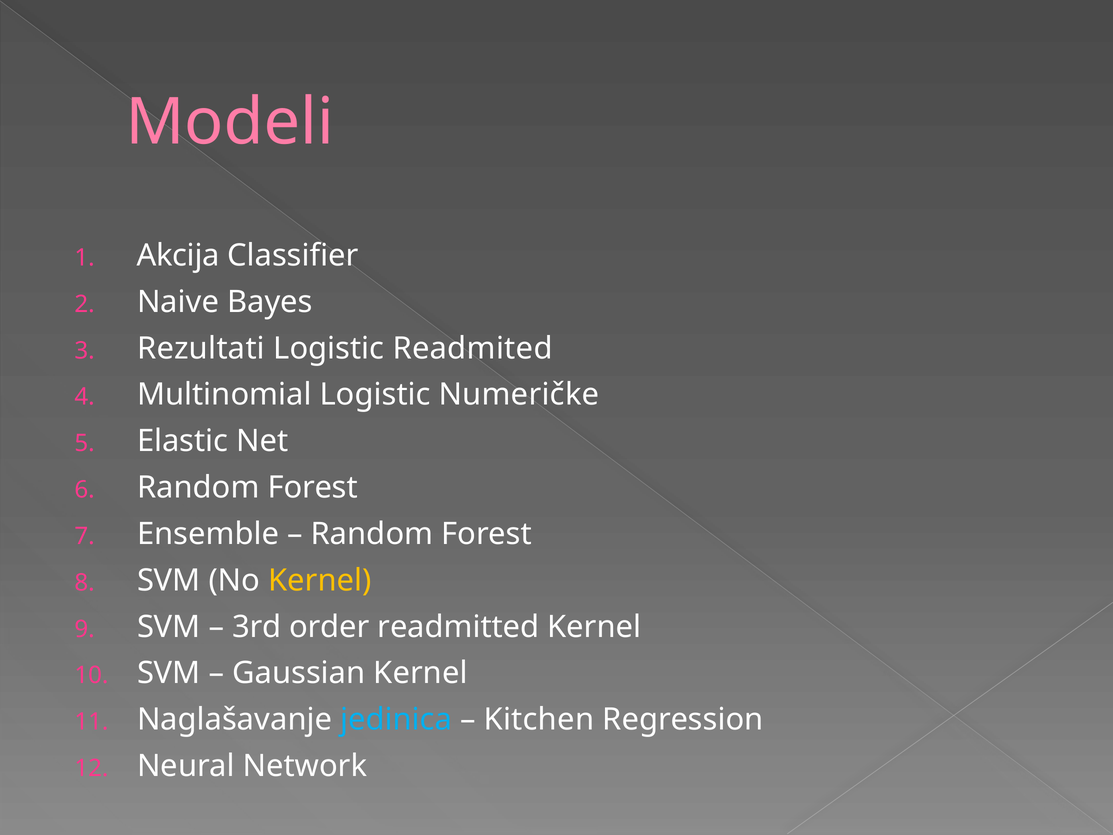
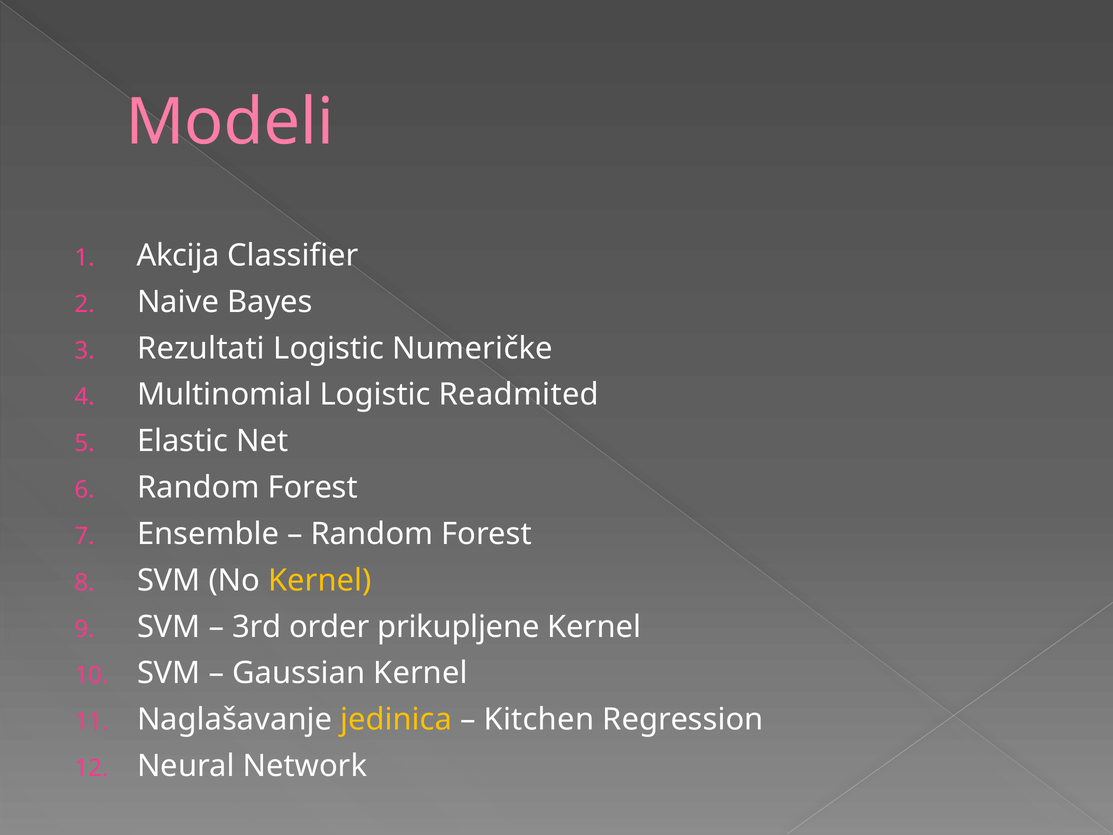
Readmited: Readmited -> Numeričke (473, 348)
Numeričke: Numeričke -> Readmited (519, 395)
readmitted: readmitted -> prikupljene (458, 627)
jedinica colour: light blue -> yellow (396, 719)
